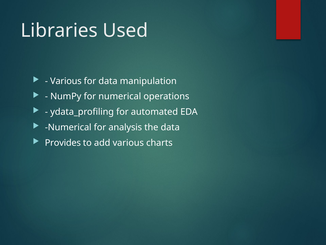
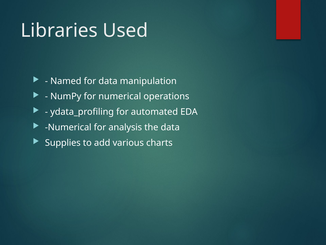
Various: Various -> Named (66, 81)
Provides: Provides -> Supplies (63, 143)
